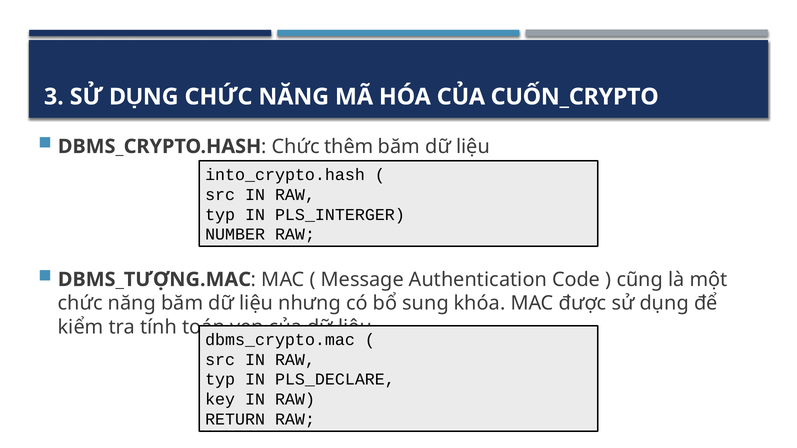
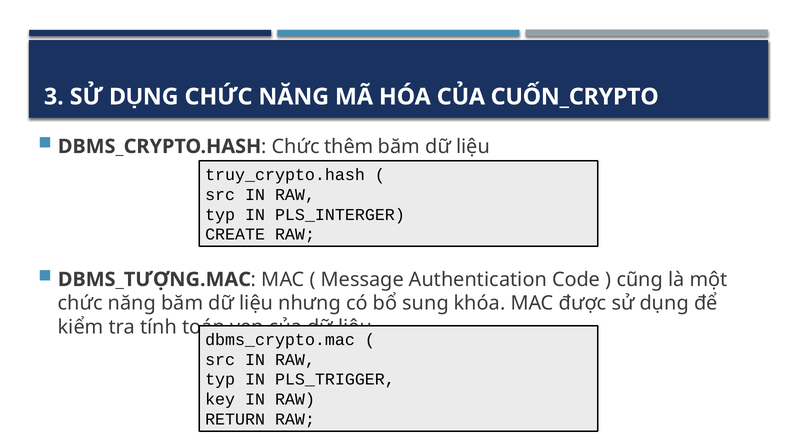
into_crypto.hash: into_crypto.hash -> truy_crypto.hash (285, 175)
NUMBER: NUMBER -> CREATE (235, 235)
PLS_DECLARE: PLS_DECLARE -> PLS_TRIGGER (335, 380)
